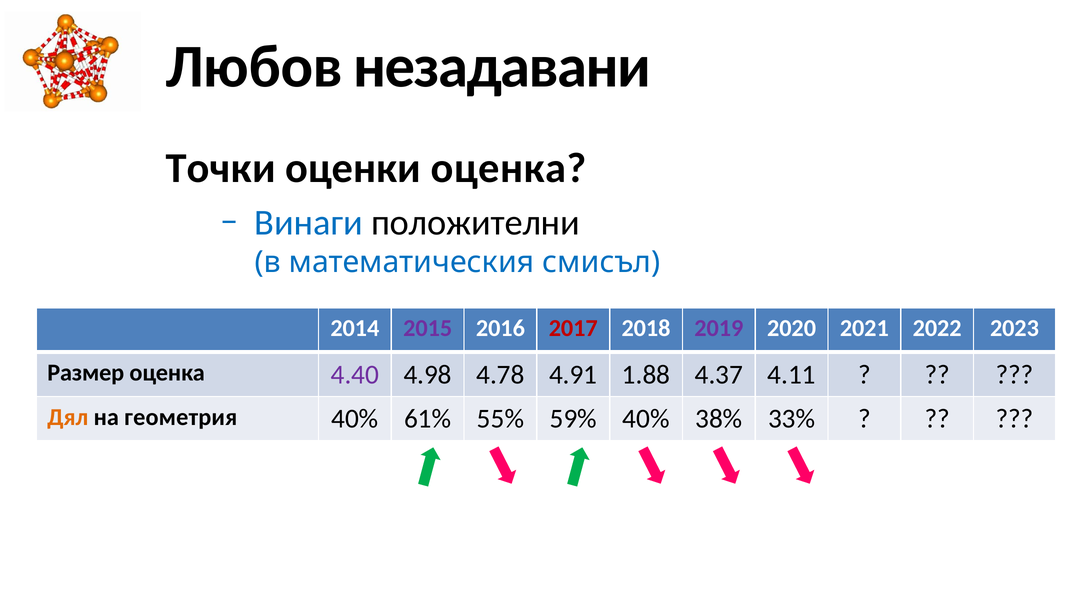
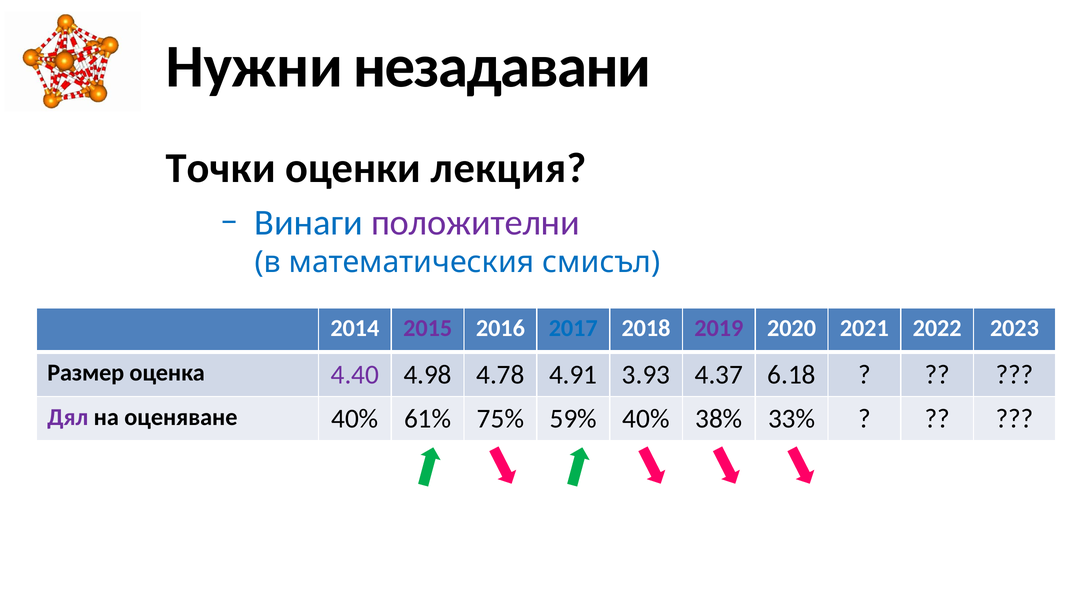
Любов: Любов -> Нужни (254, 67)
оценки оценка: оценка -> лекция (509, 168)
положителни colour: black -> purple (476, 222)
2017 colour: red -> blue (573, 328)
1.88: 1.88 -> 3.93 (646, 374)
4.11: 4.11 -> 6.18 (792, 374)
Дял colour: orange -> purple (68, 417)
геометрия: геометрия -> оценяване (181, 417)
55%: 55% -> 75% (500, 418)
